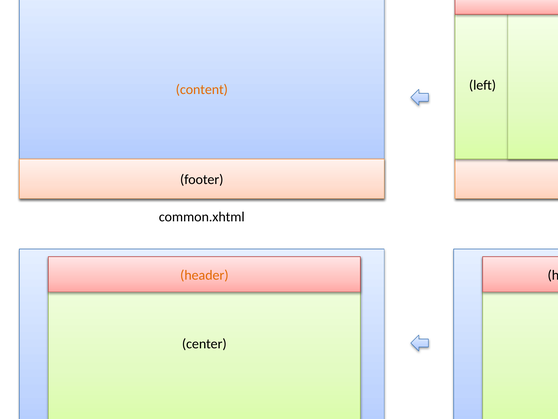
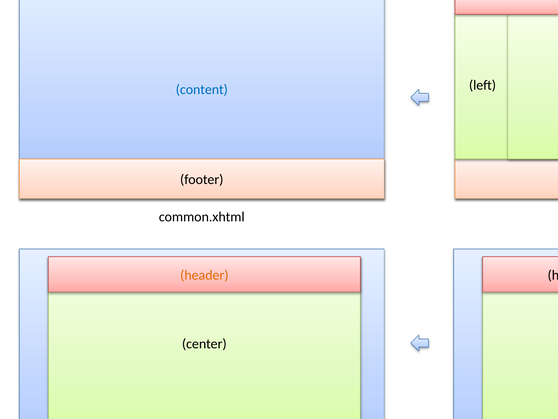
content colour: orange -> blue (202, 89)
